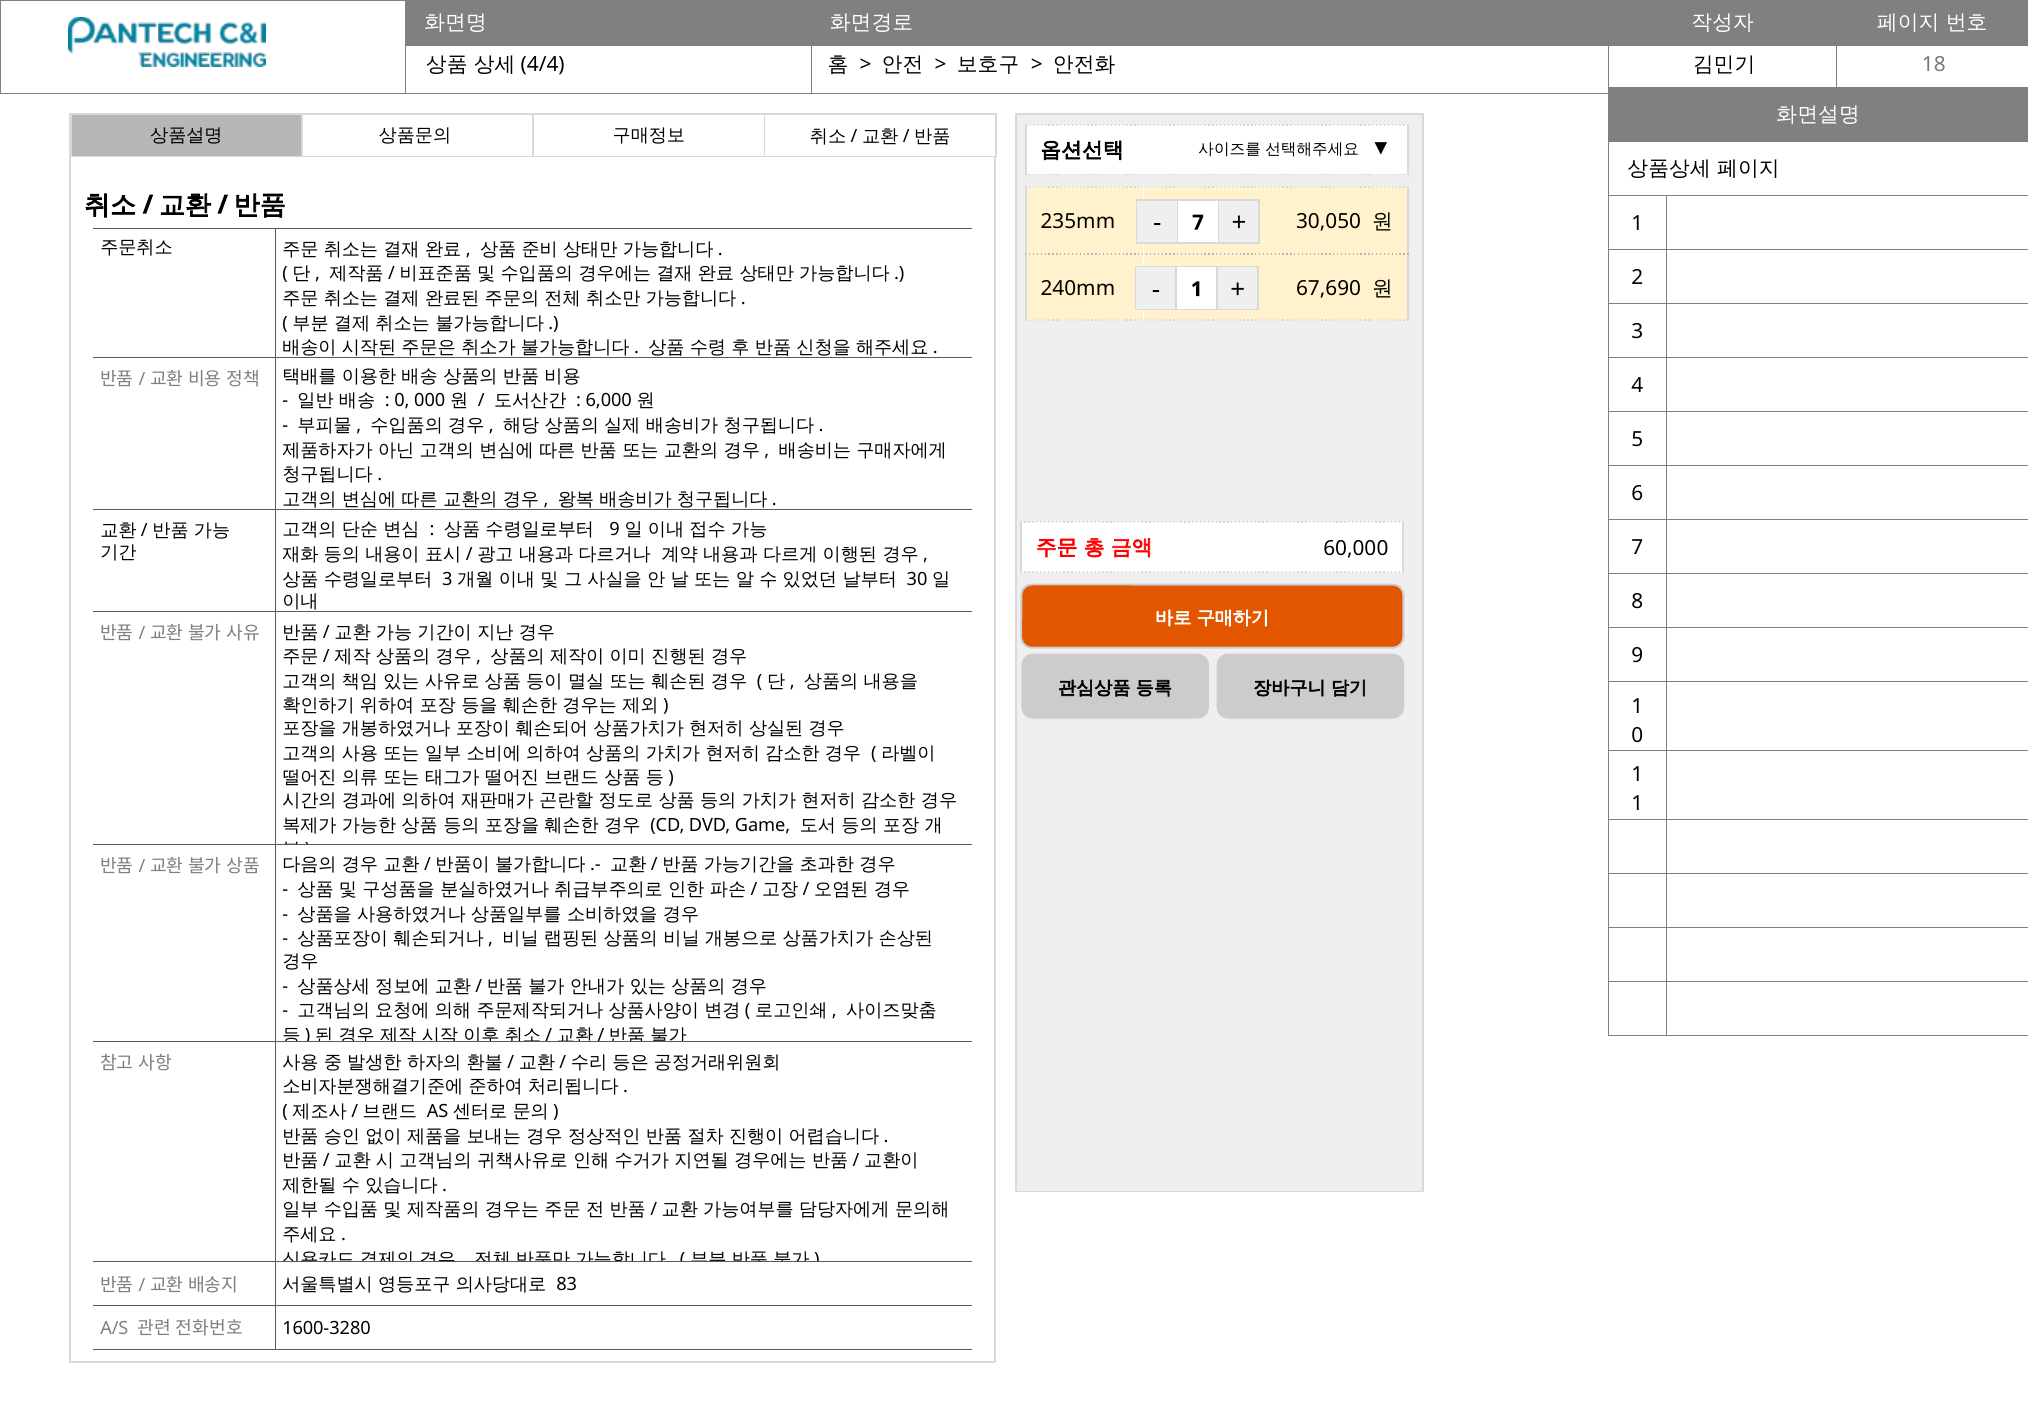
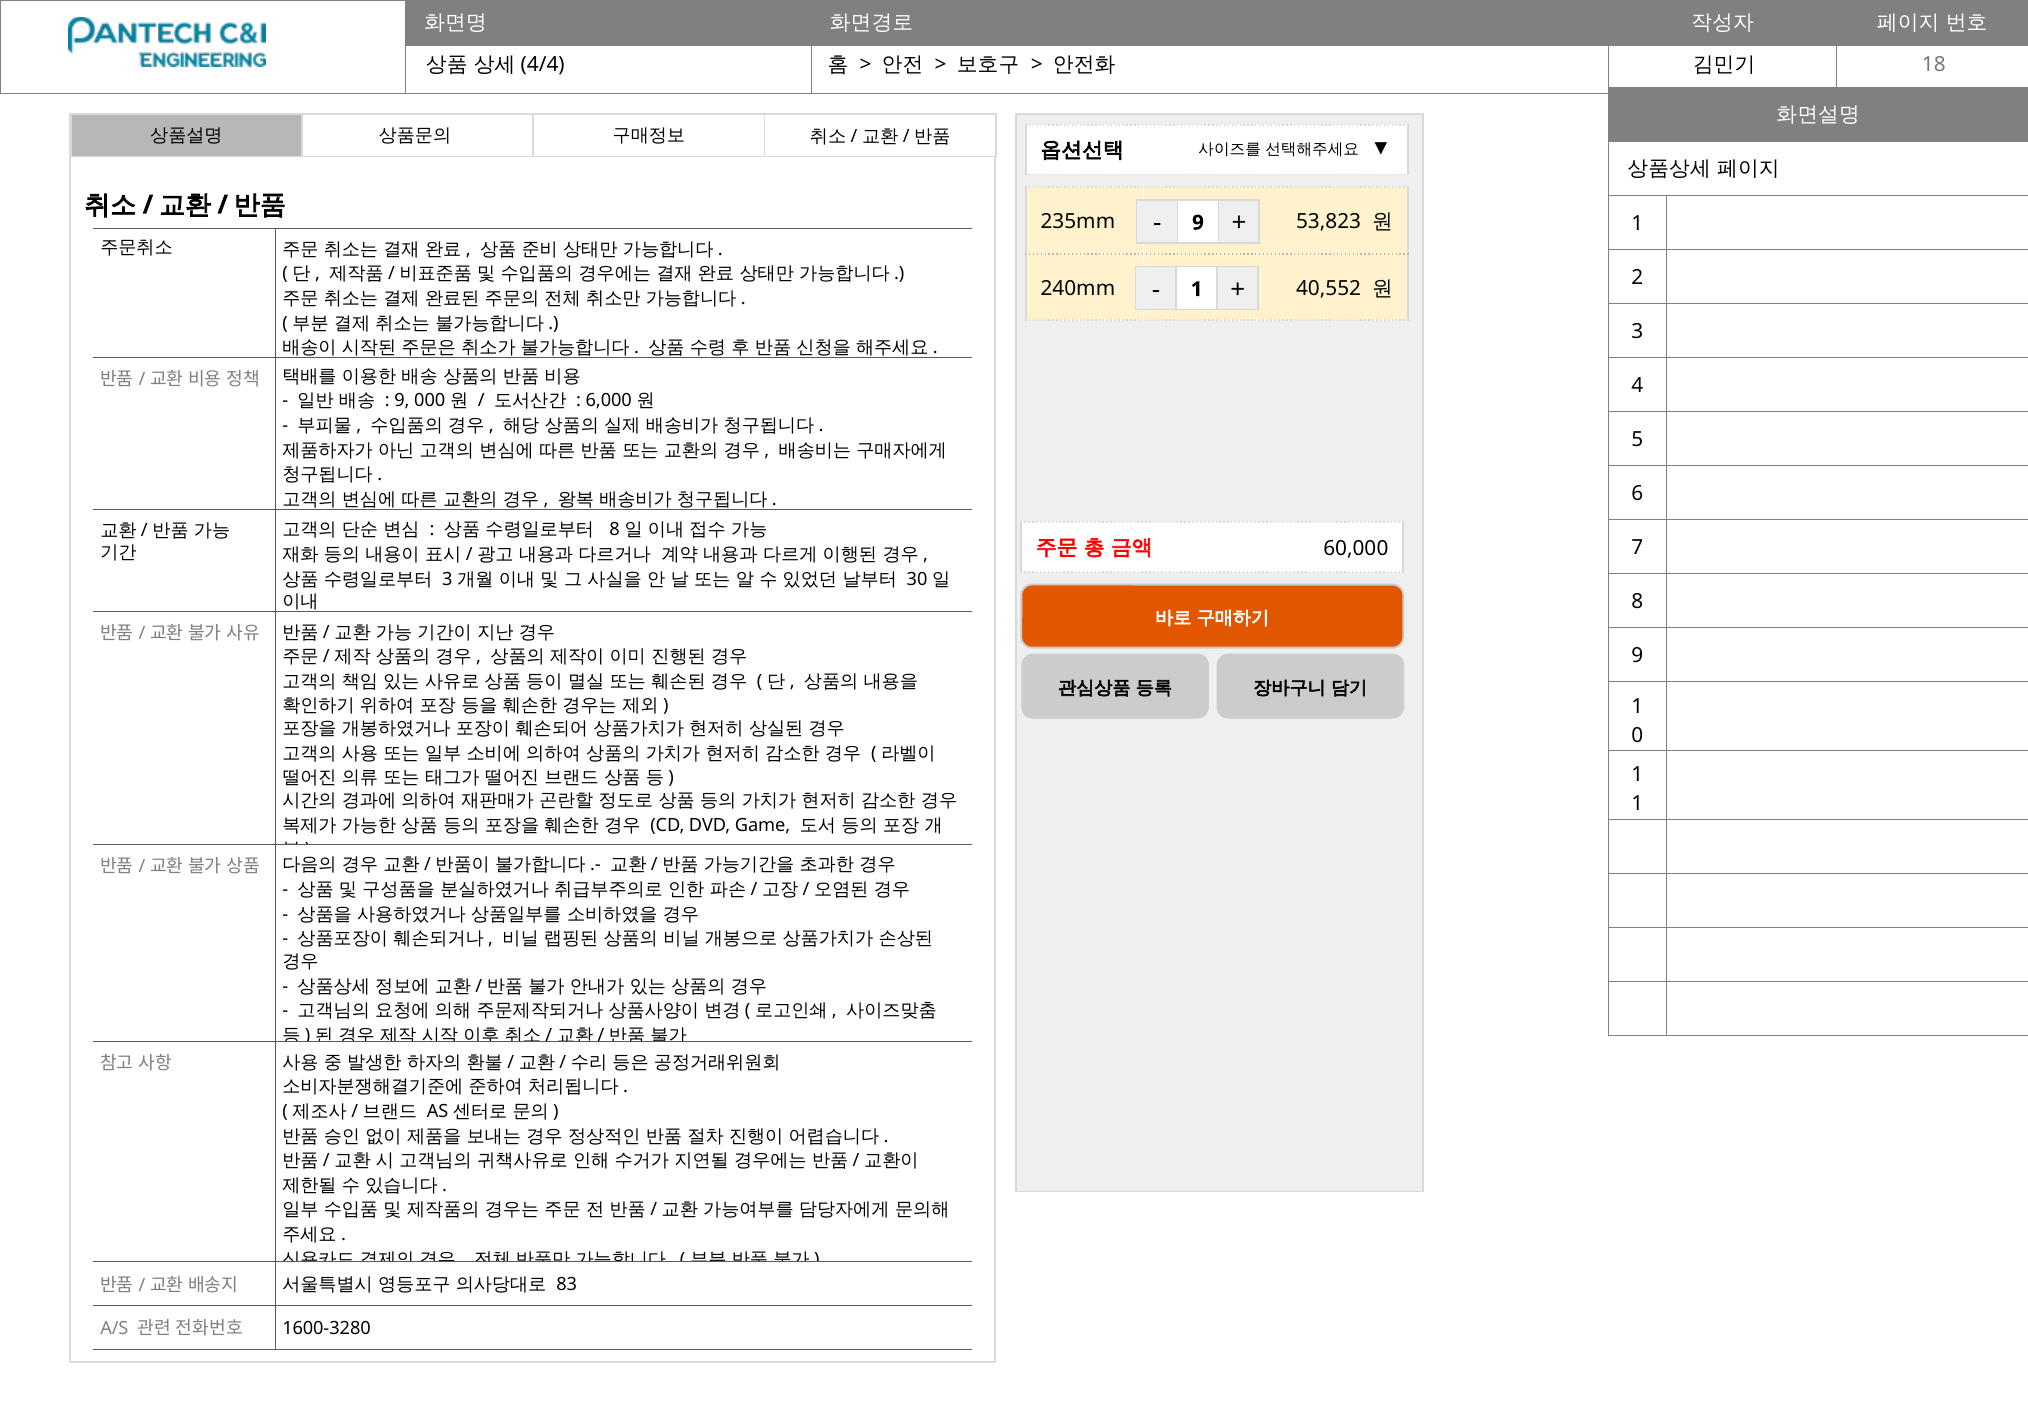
7: 7 -> 9 (1198, 223)
30,050: 30,050 -> 53,823 (1329, 222)
67,690: 67,690 -> 40,552 (1329, 288)
0: 0 -> 9 (402, 401)
9: 9 -> 8 (615, 530)
